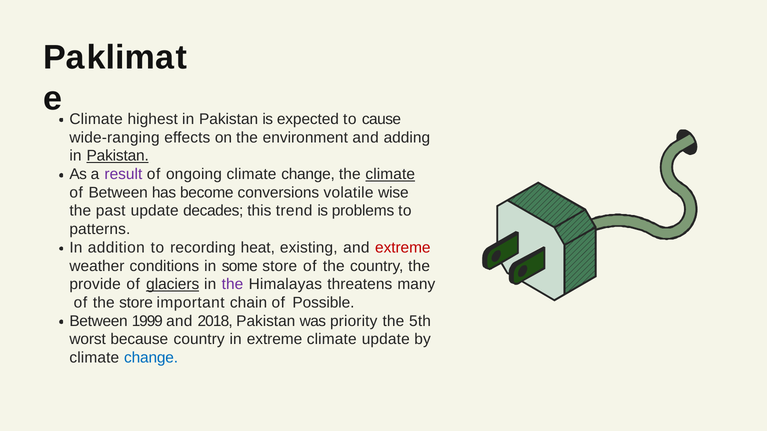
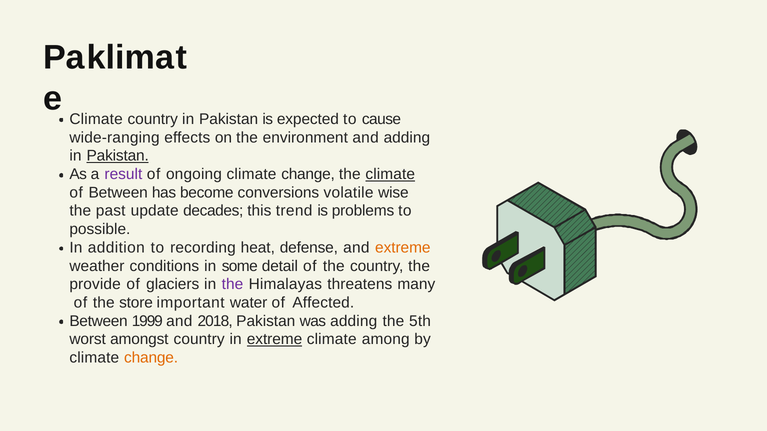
Climate highest: highest -> country (153, 119)
patterns: patterns -> possible (100, 229)
existing: existing -> defense (309, 248)
extreme colour: red -> orange (403, 248)
some store: store -> detail (280, 266)
glaciers underline: present -> none (173, 285)
chain: chain -> water (249, 303)
Possible: Possible -> Affected (323, 303)
was priority: priority -> adding (354, 321)
because: because -> amongst (139, 340)
extreme underline: none -> present (275, 340)
climate update: update -> among (386, 340)
change colour: blue -> orange (151, 358)
